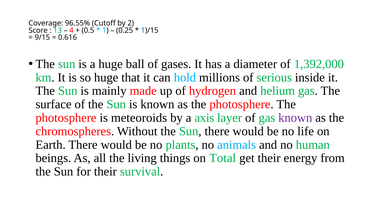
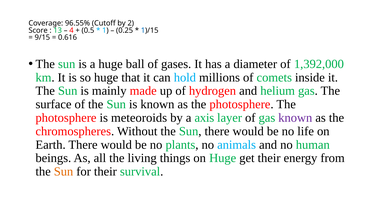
serious: serious -> comets (274, 78)
on Total: Total -> Huge (223, 158)
Sun colour: black -> orange (64, 172)
